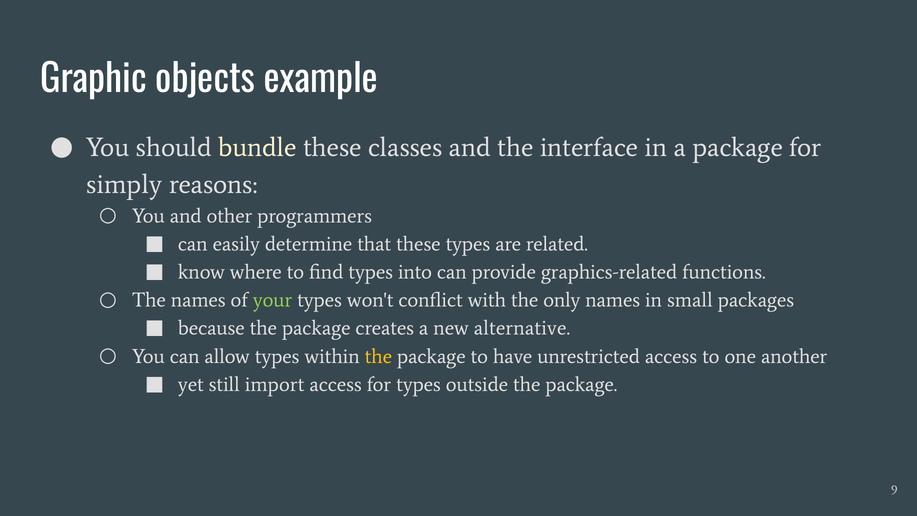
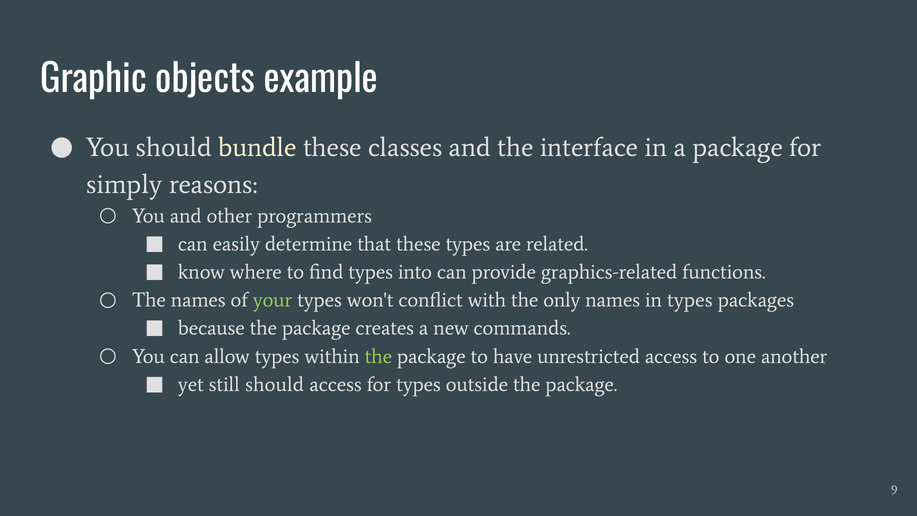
in small: small -> types (690, 300)
alternative: alternative -> commands (522, 328)
the colour: yellow -> light green (378, 356)
still import: import -> should (275, 384)
